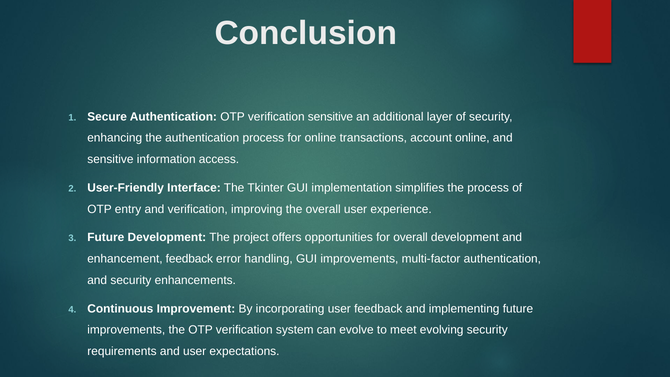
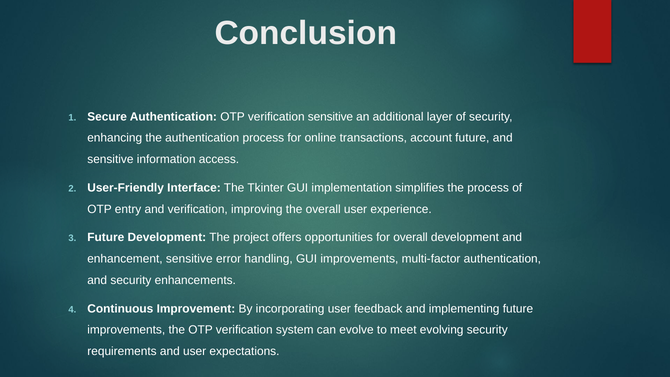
account online: online -> future (472, 138)
enhancement feedback: feedback -> sensitive (189, 259)
